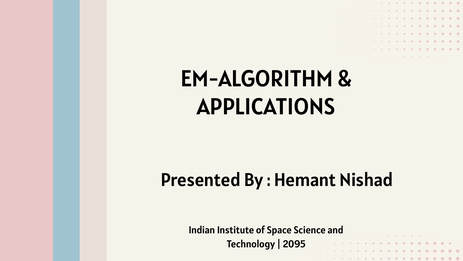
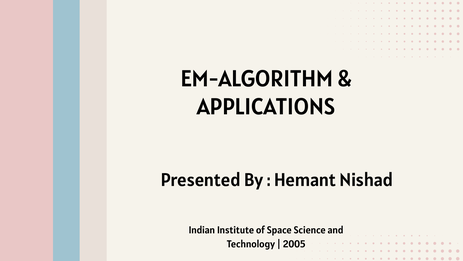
2095: 2095 -> 2005 (294, 244)
